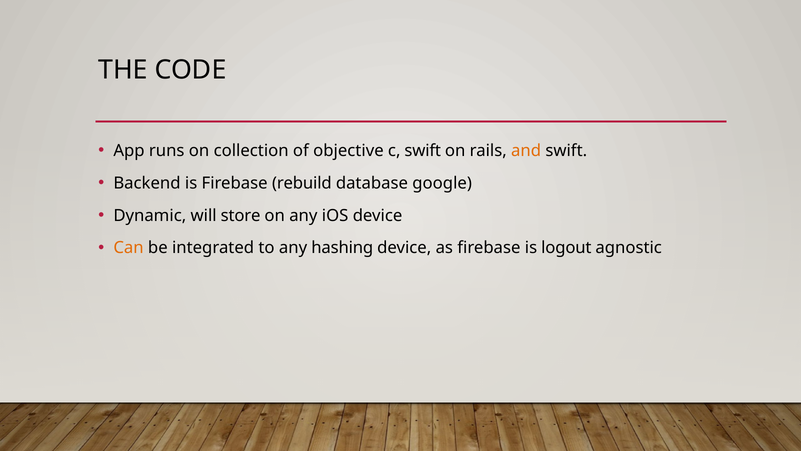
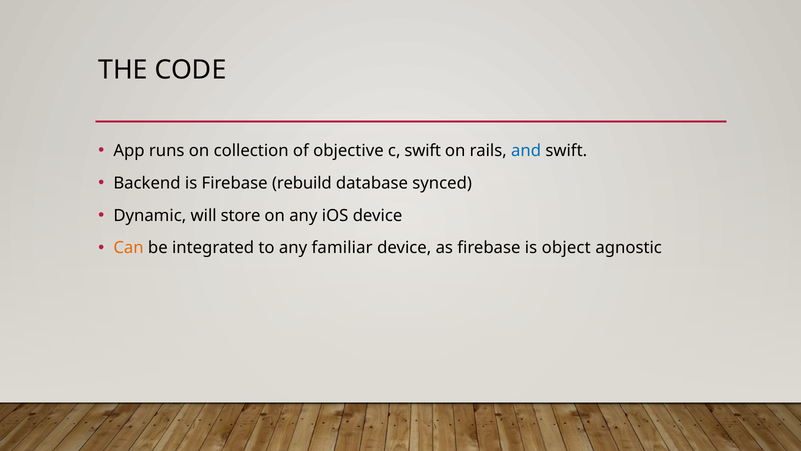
and colour: orange -> blue (526, 151)
google: google -> synced (442, 183)
hashing: hashing -> familiar (342, 248)
logout: logout -> object (566, 248)
